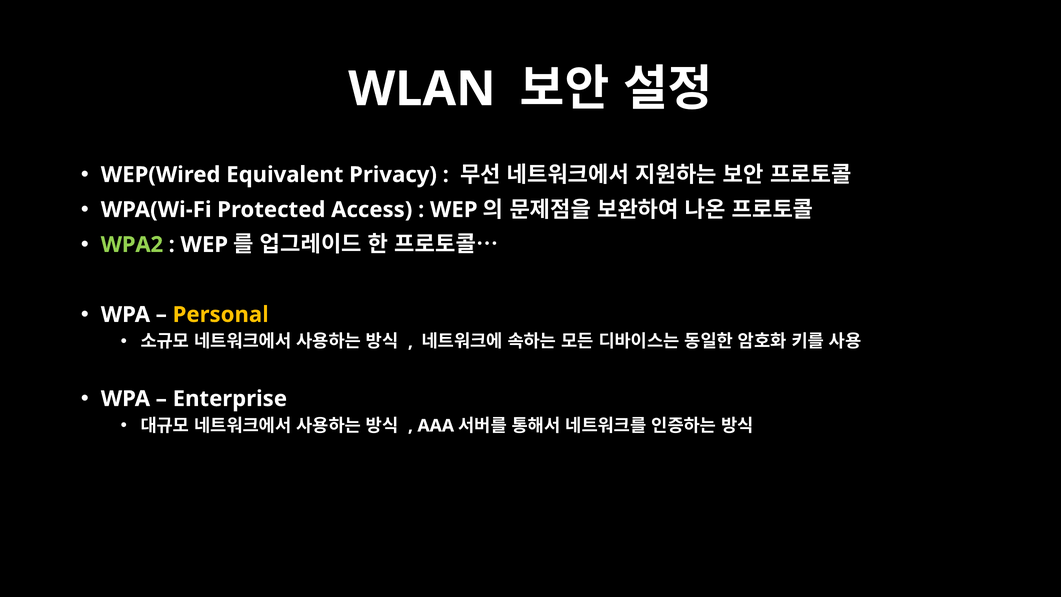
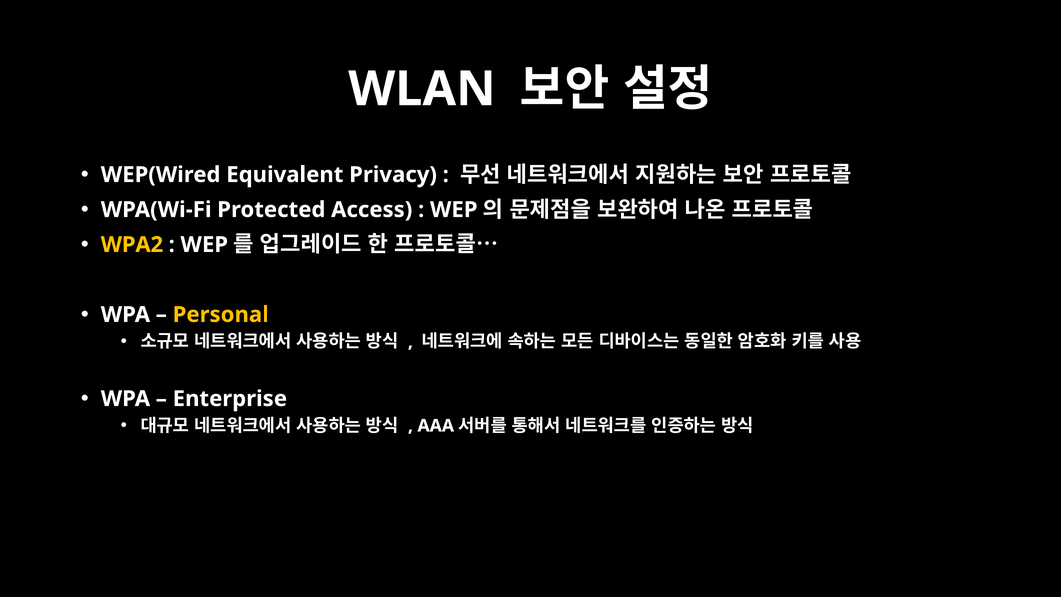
WPA2 colour: light green -> yellow (132, 245)
